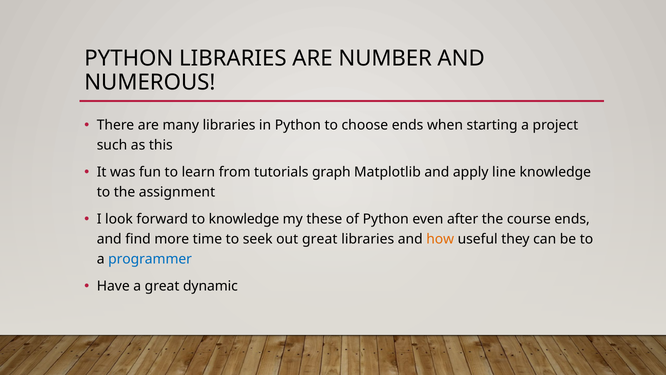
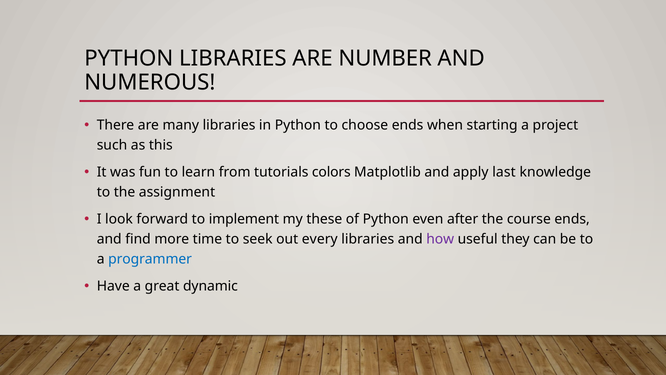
graph: graph -> colors (331, 172)
line: line -> last (504, 172)
to knowledge: knowledge -> implement (244, 219)
out great: great -> every (320, 239)
how colour: orange -> purple (440, 239)
